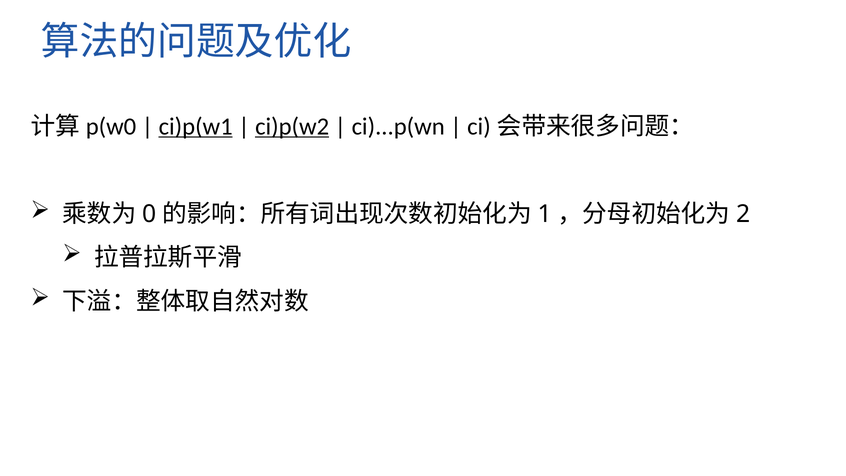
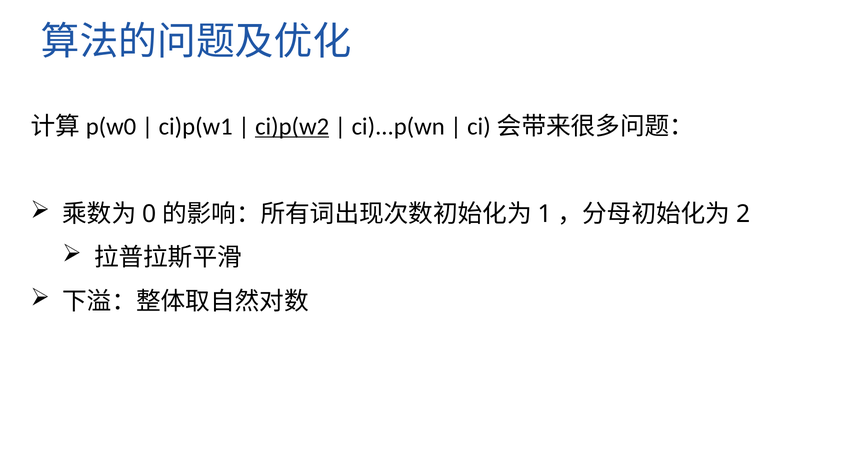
ci)p(w1 underline: present -> none (196, 126)
